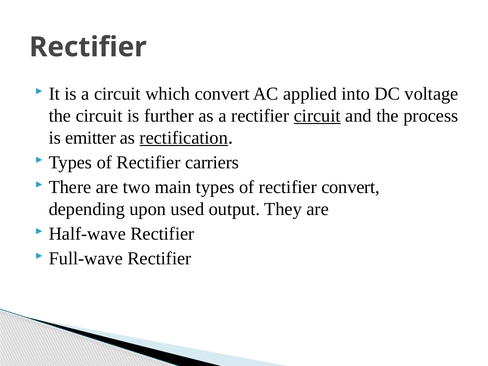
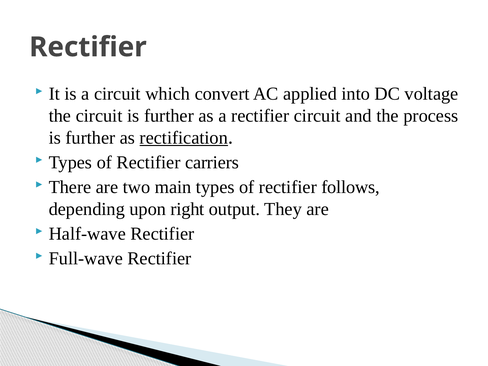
circuit underline: present -> none (317, 116)
emitter: emitter -> further (90, 138)
rectifier convert: convert -> follows (351, 187)
used: used -> right (187, 209)
